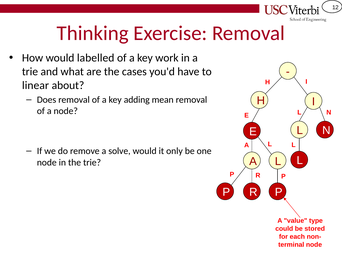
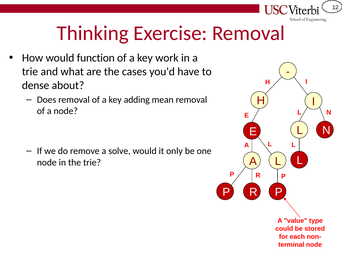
labelled: labelled -> function (96, 58)
linear: linear -> dense (36, 85)
